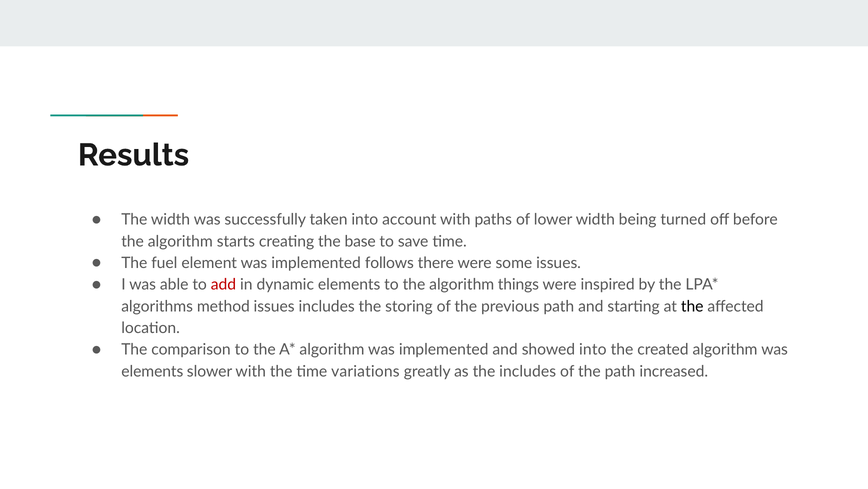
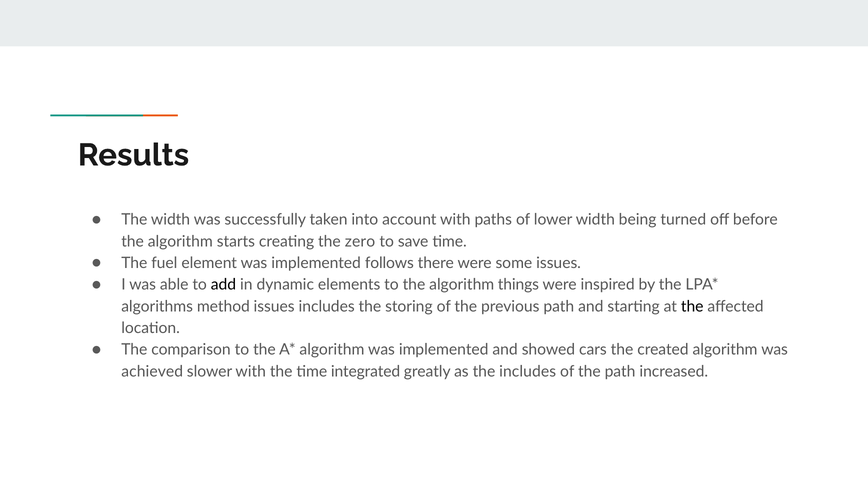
base: base -> zero (360, 241)
add colour: red -> black (223, 284)
showed into: into -> cars (593, 349)
elements: elements -> achieved (152, 371)
variations: variations -> integrated (366, 371)
